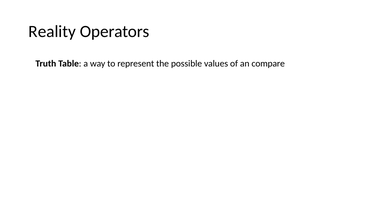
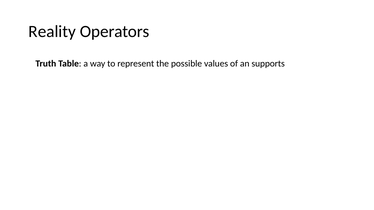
compare: compare -> supports (268, 64)
